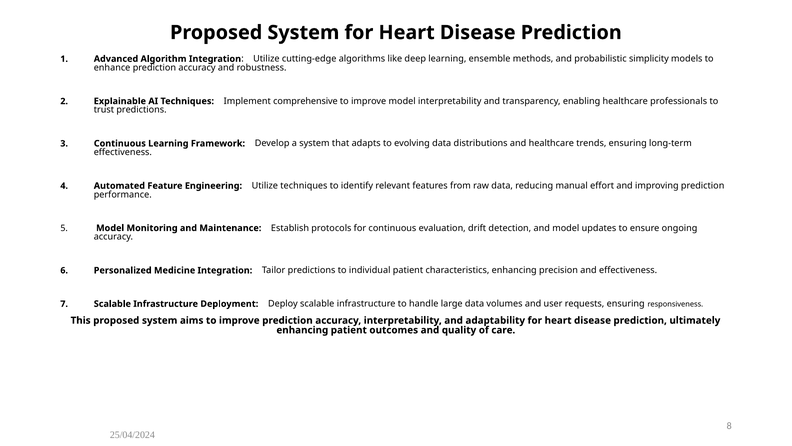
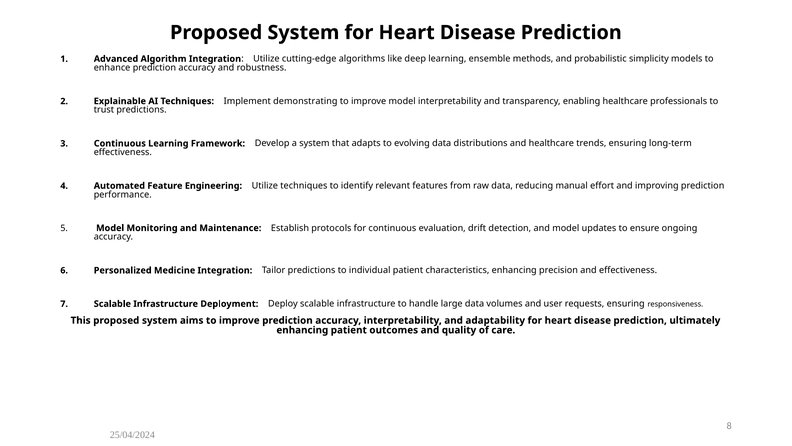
comprehensive: comprehensive -> demonstrating (305, 101)
